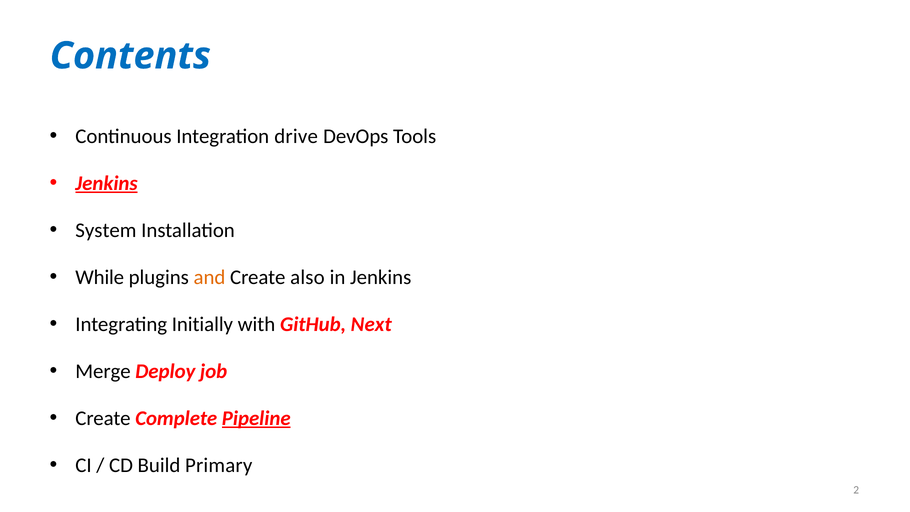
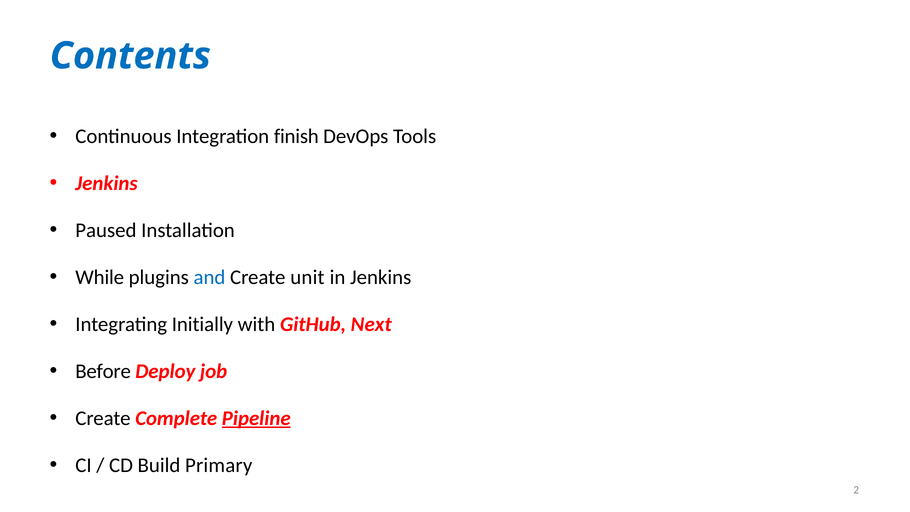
drive: drive -> finish (296, 136)
Jenkins underline: present -> none (107, 183)
System: System -> Paused (106, 230)
and colour: orange -> blue (209, 277)
also: also -> unit (307, 277)
Merge: Merge -> Before (103, 371)
